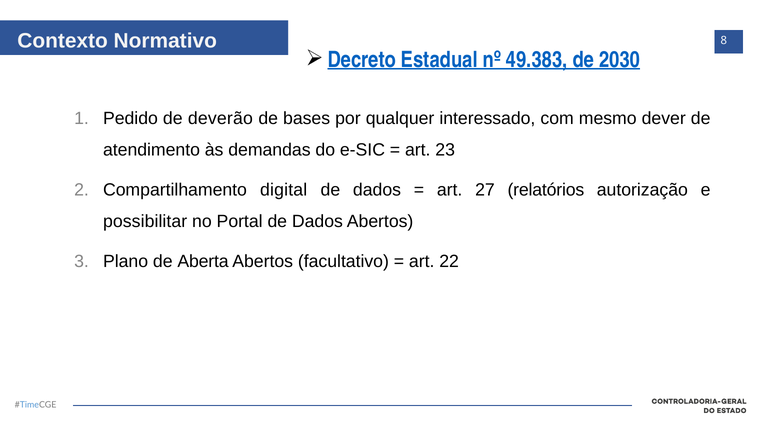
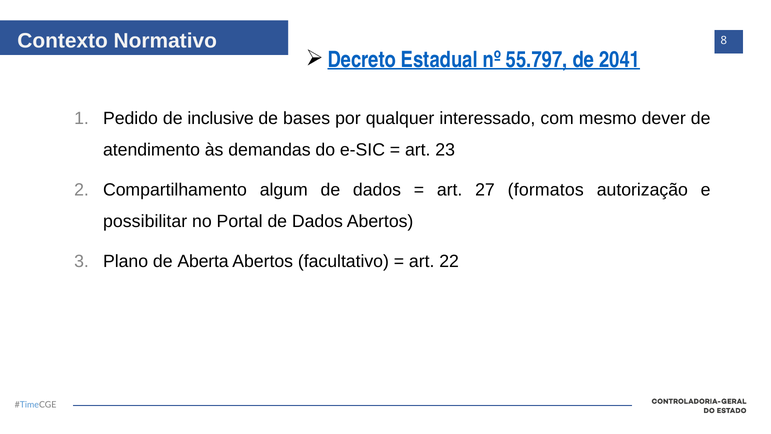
49.383: 49.383 -> 55.797 (537, 60)
2030: 2030 -> 2041 (620, 60)
deverão: deverão -> inclusive (221, 118)
digital: digital -> algum (284, 190)
relatórios: relatórios -> formatos (546, 190)
